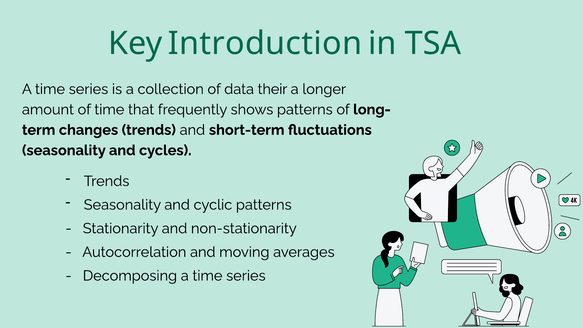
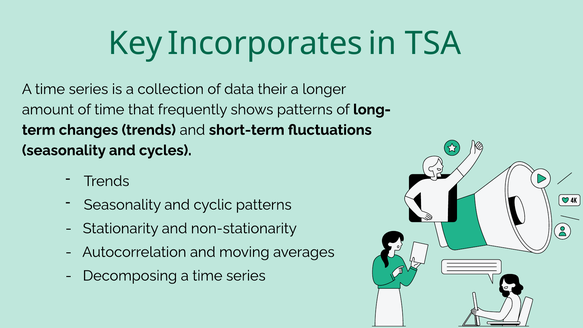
Introduction: Introduction -> Incorporates (265, 44)
